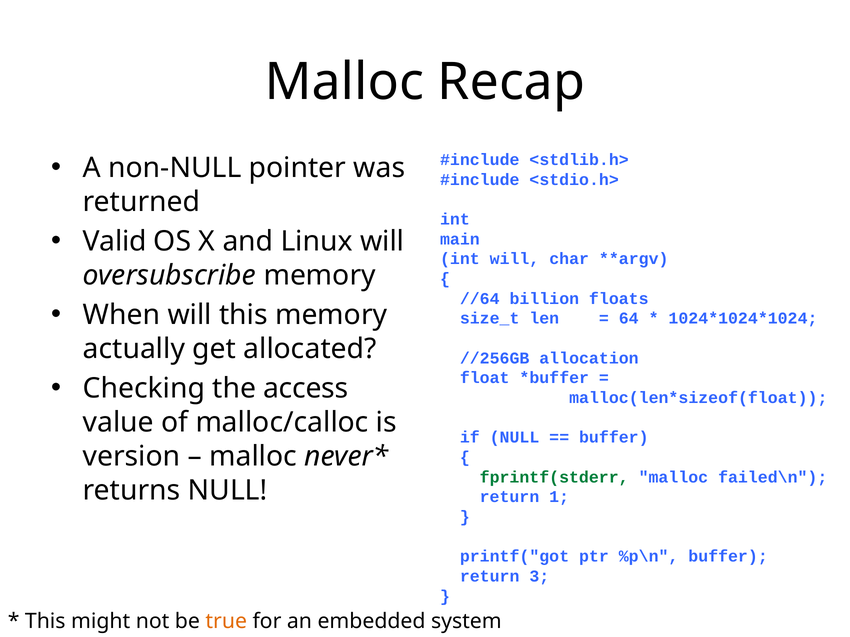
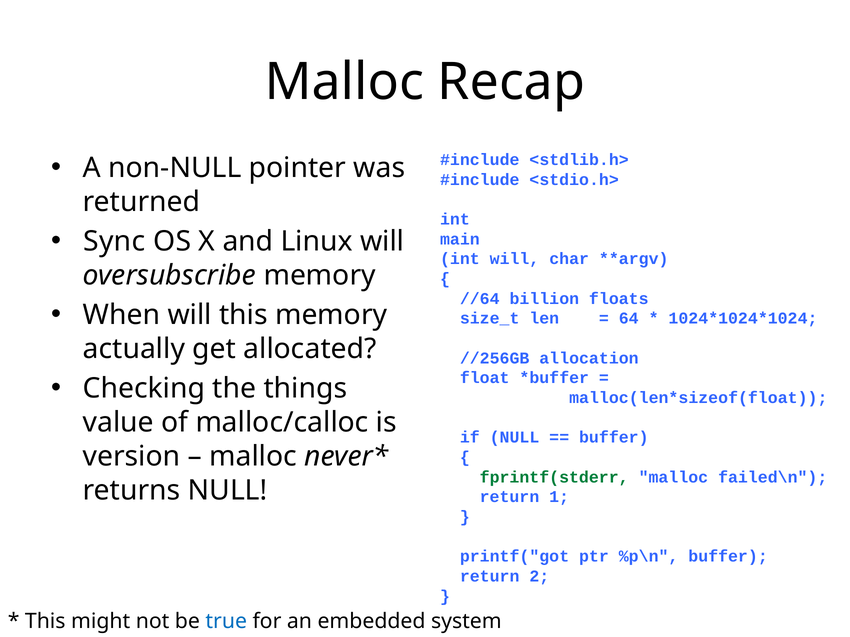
Valid: Valid -> Sync (114, 242)
access: access -> things (306, 389)
3: 3 -> 2 (539, 577)
true colour: orange -> blue (226, 622)
